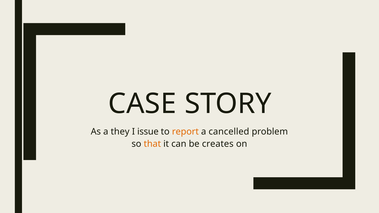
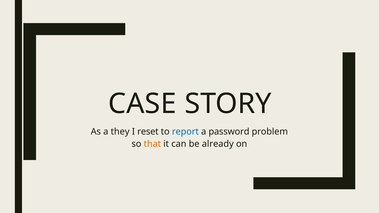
issue: issue -> reset (148, 132)
report colour: orange -> blue (185, 132)
cancelled: cancelled -> password (229, 132)
creates: creates -> already (218, 144)
